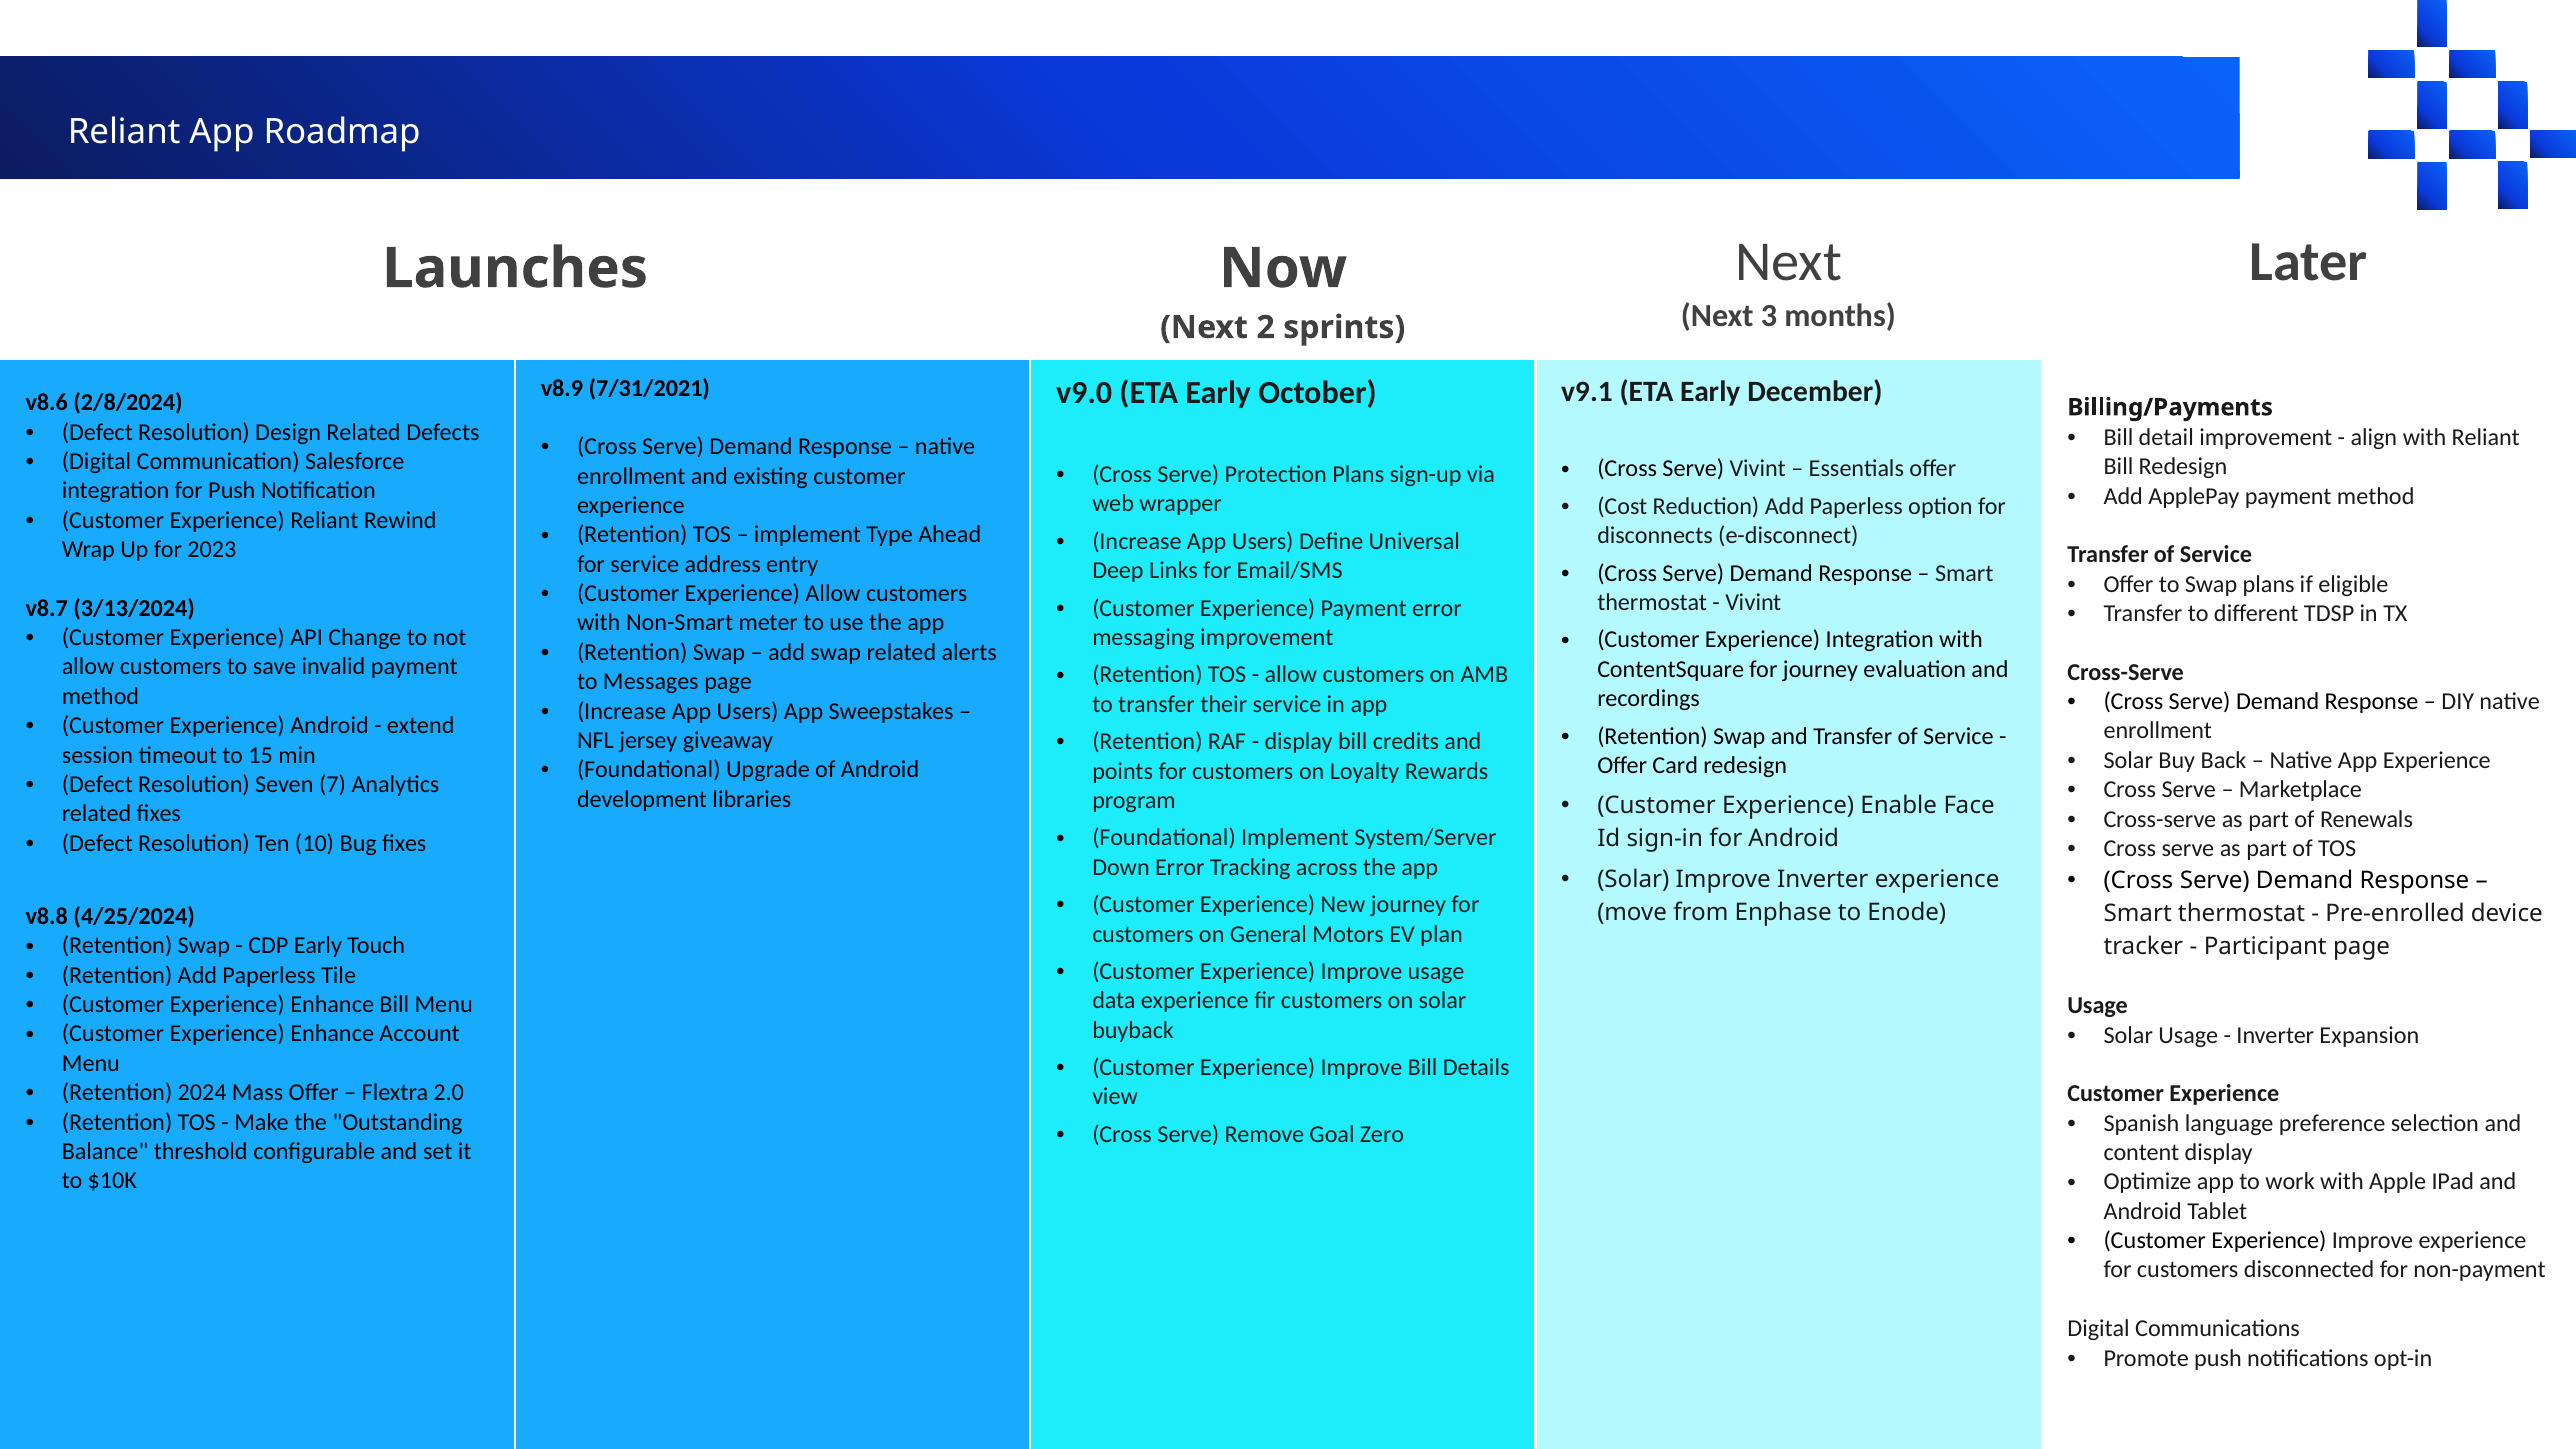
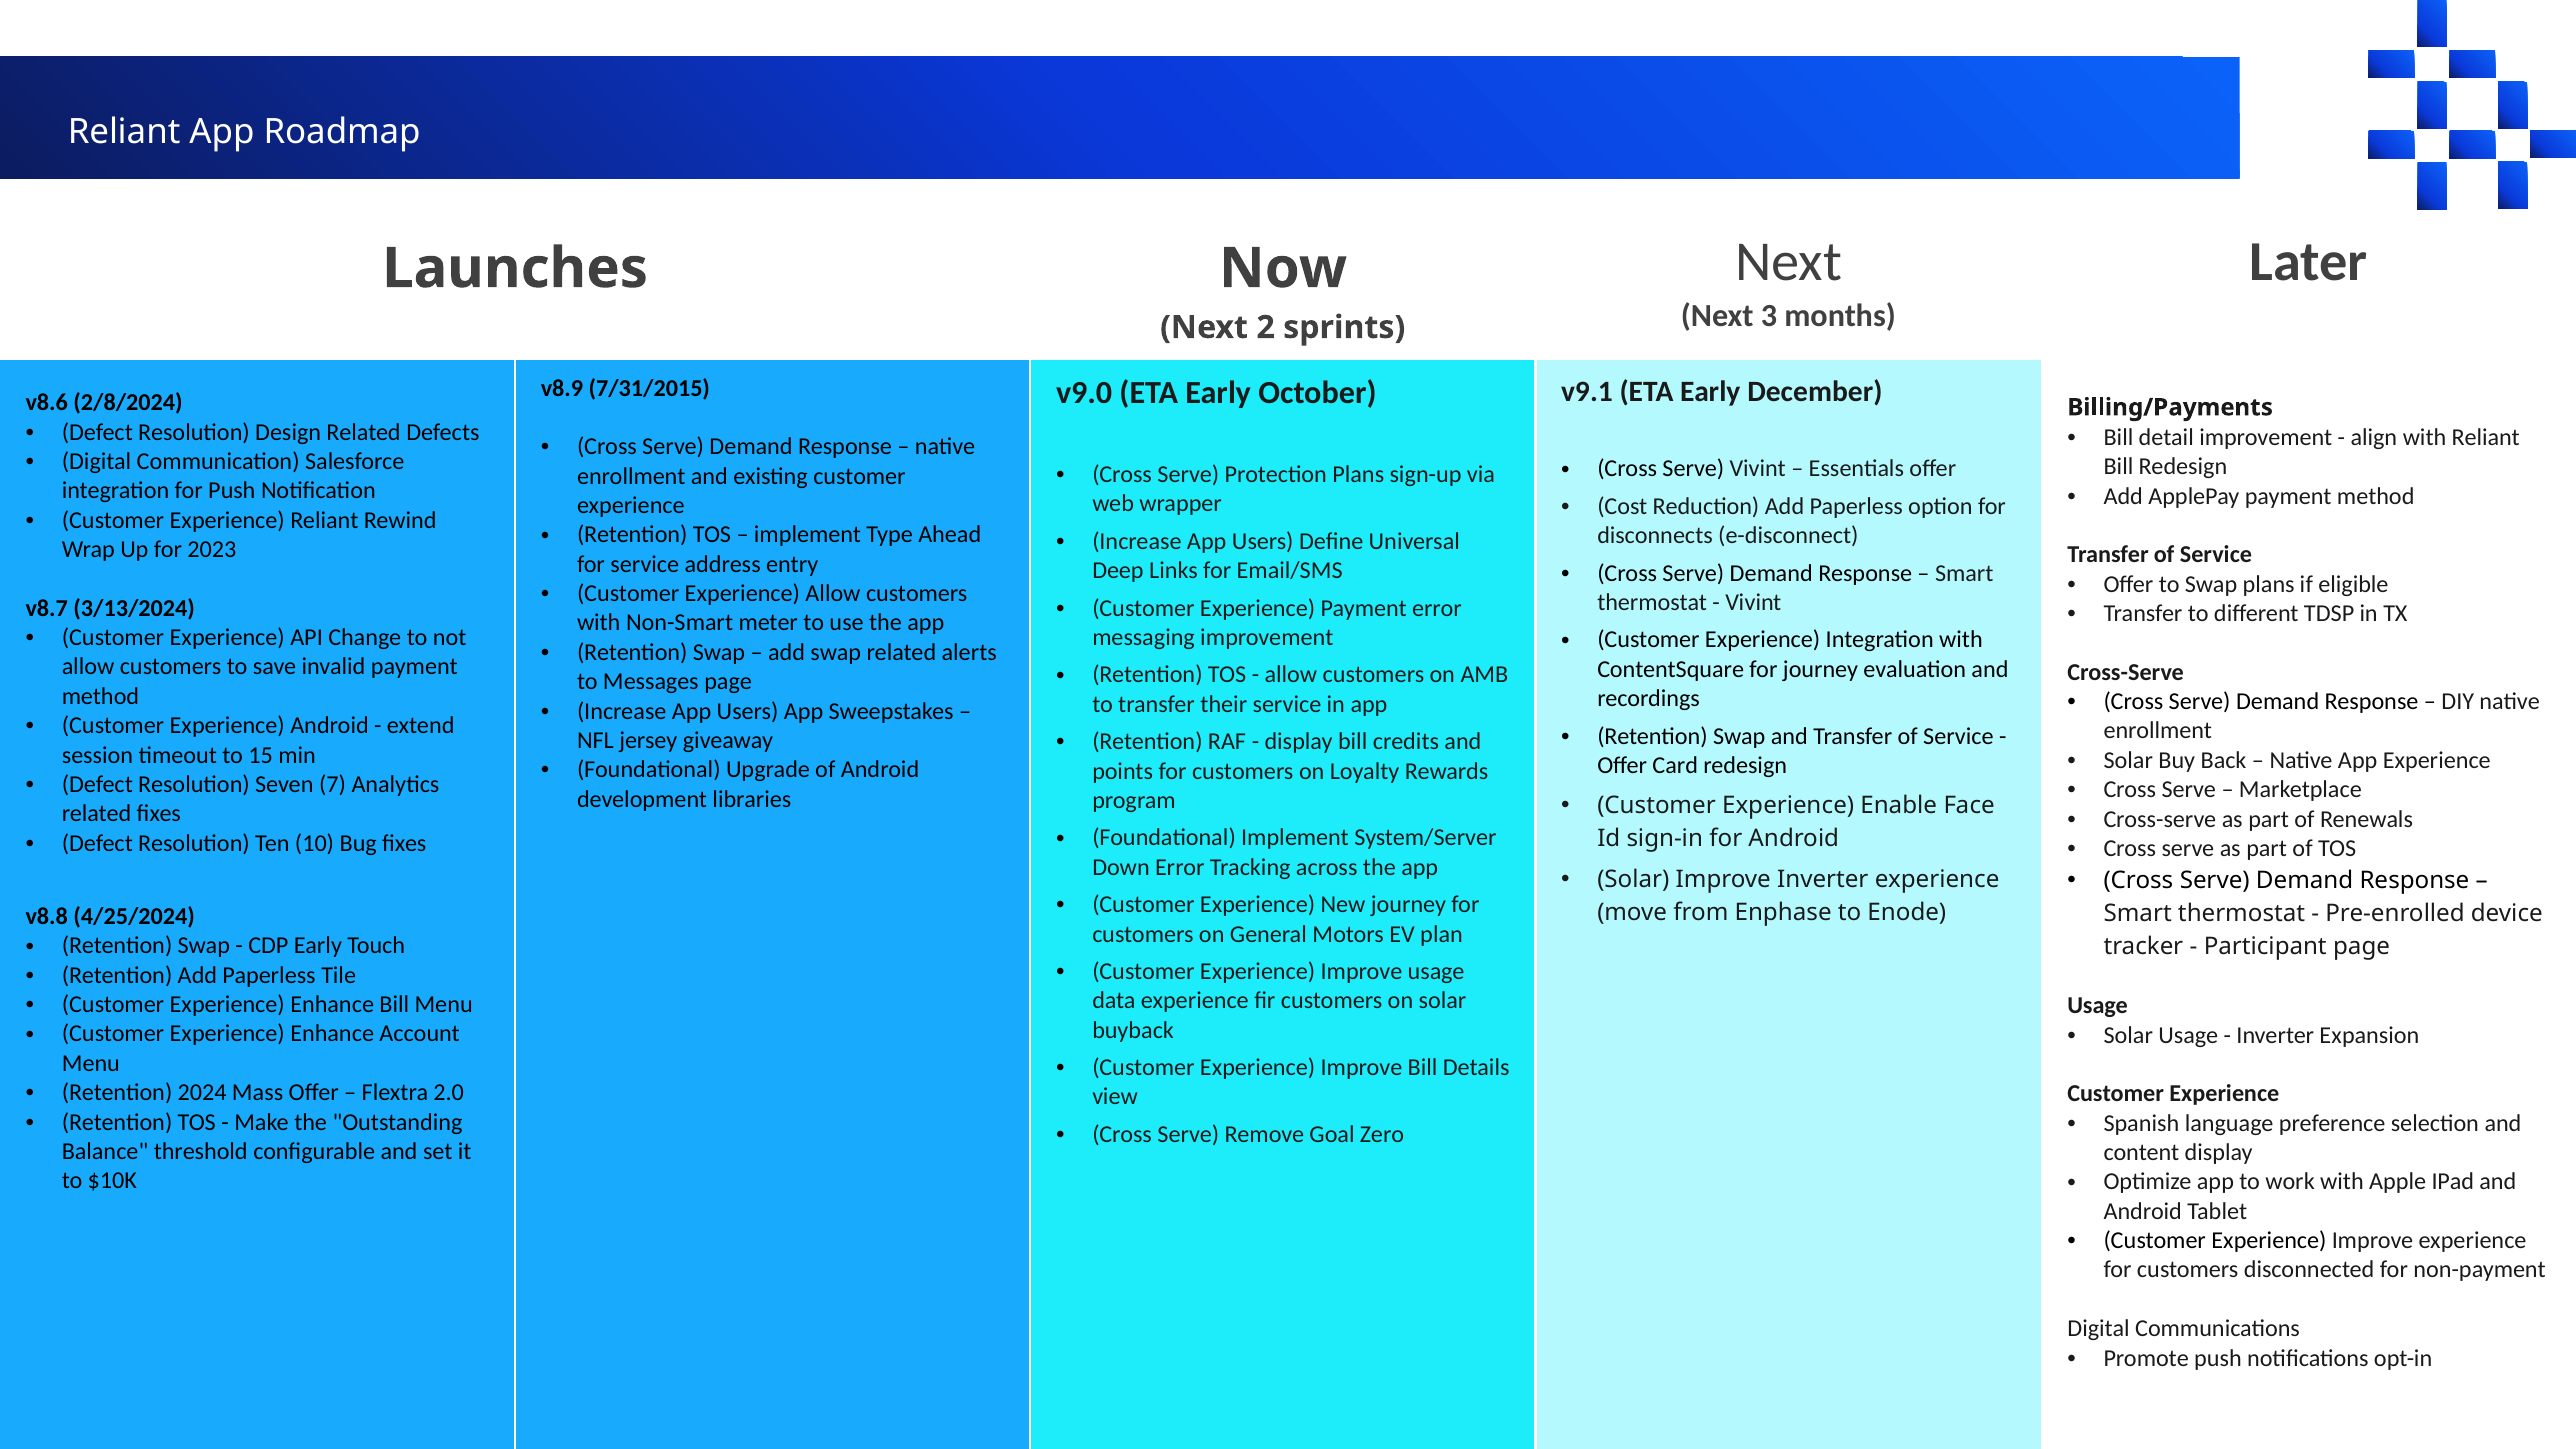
7/31/2021: 7/31/2021 -> 7/31/2015 (649, 388)
